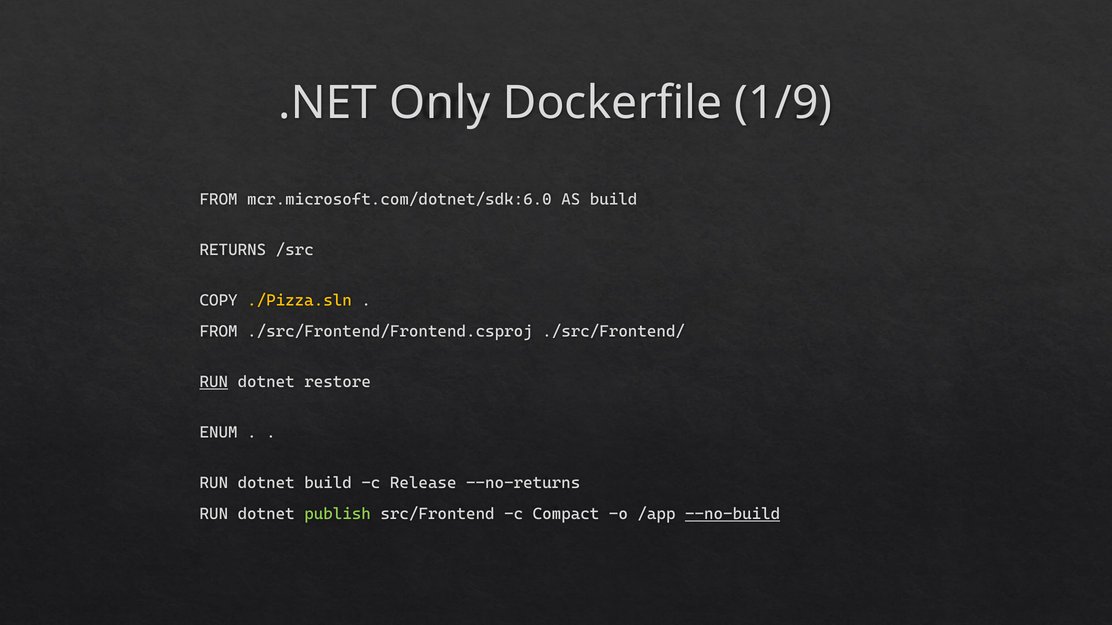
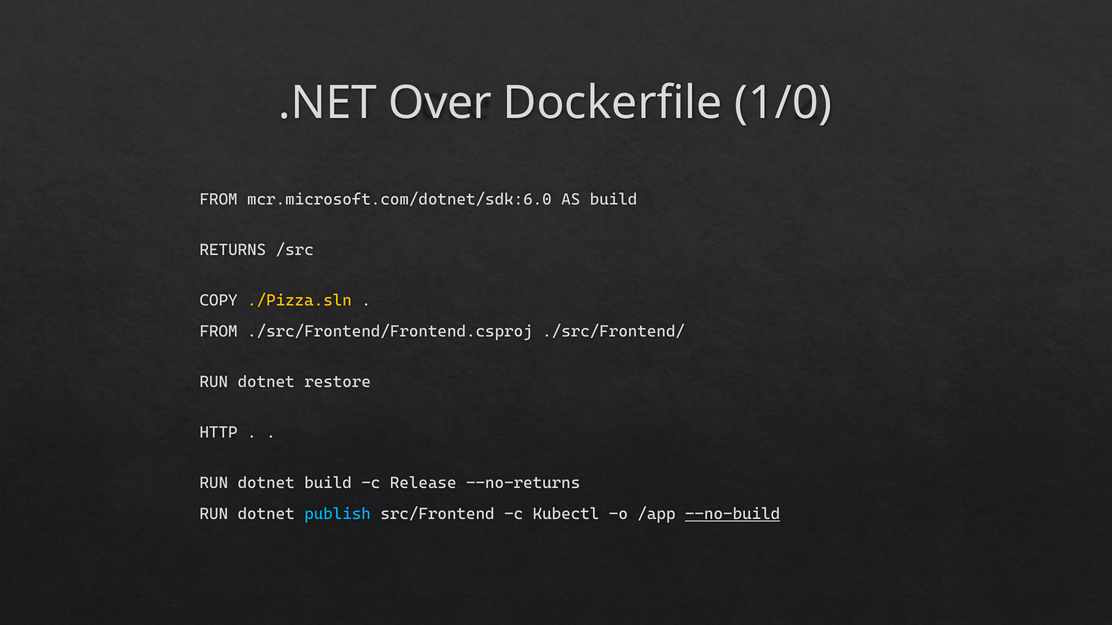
Only: Only -> Over (440, 103)
1/9: 1/9 -> 1/0 (783, 103)
RUN underline: present -> none (214, 382)
ENUM: ENUM -> HTTP (219, 433)
publish colour: light green -> light blue (338, 515)
Compact: Compact -> Kubectl (566, 515)
